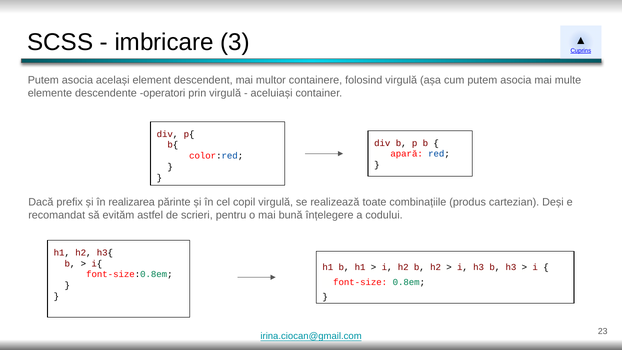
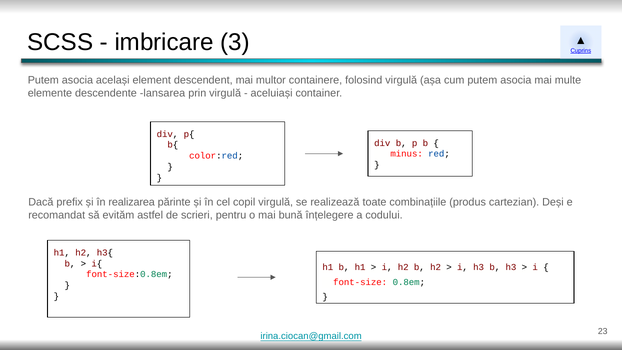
operatori: operatori -> lansarea (163, 93)
apară: apară -> minus (407, 154)
